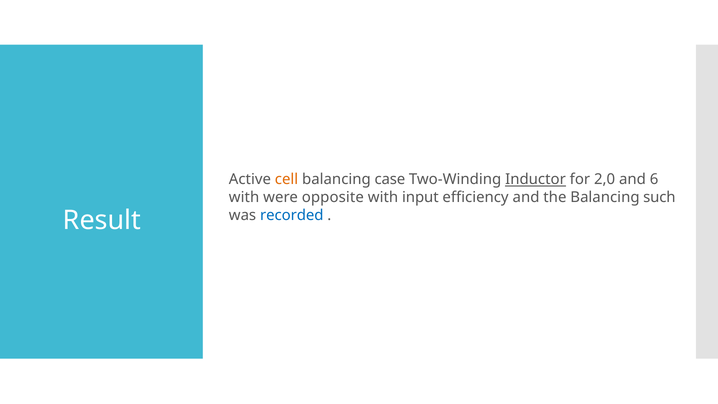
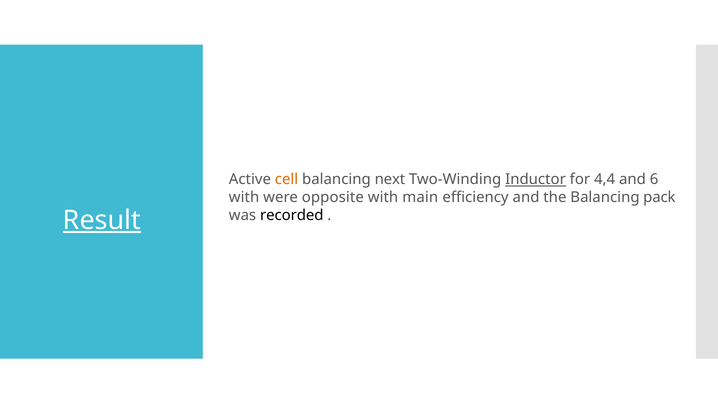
case: case -> next (390, 179)
2,0: 2,0 -> 4,4 (605, 179)
input: input -> main (420, 197)
such: such -> pack (659, 197)
recorded colour: blue -> black (292, 215)
Result underline: none -> present (102, 220)
